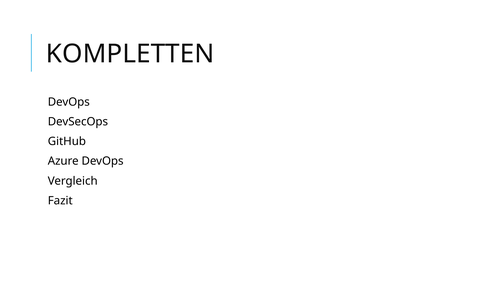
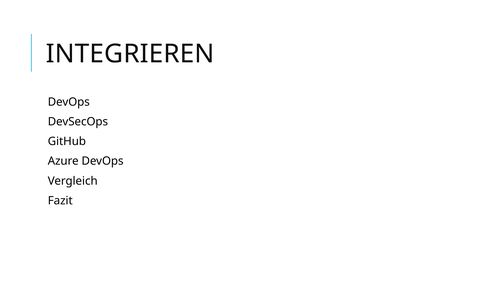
KOMPLETTEN: KOMPLETTEN -> INTEGRIEREN (130, 54)
